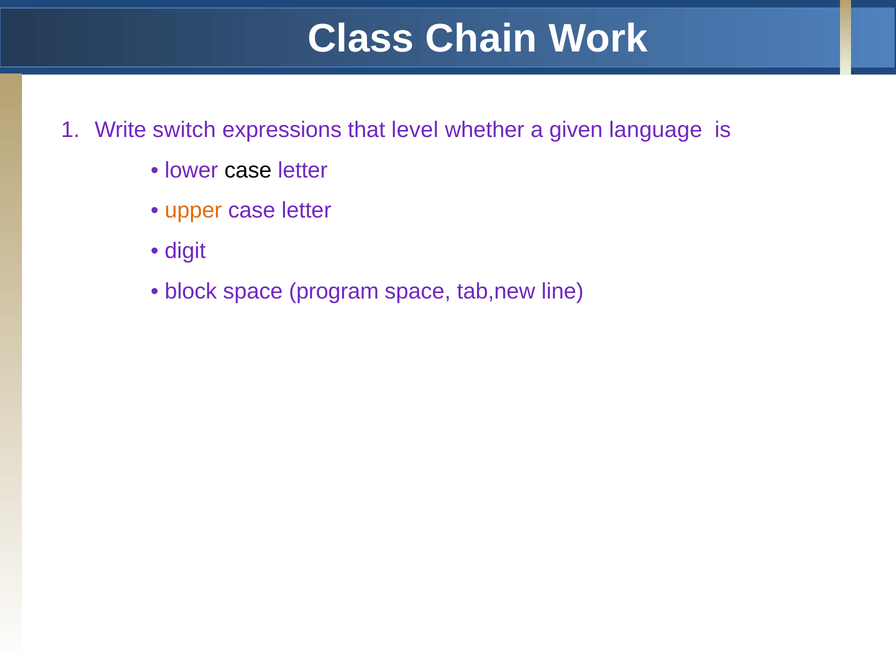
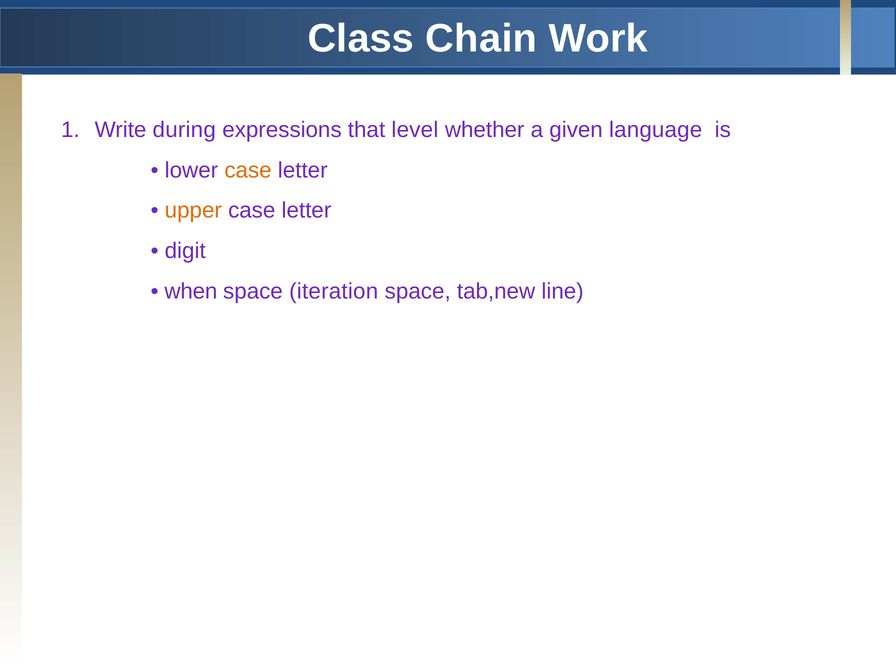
switch: switch -> during (184, 130)
case colour: black -> orange (248, 170)
block: block -> when (191, 291)
program: program -> iteration (334, 291)
